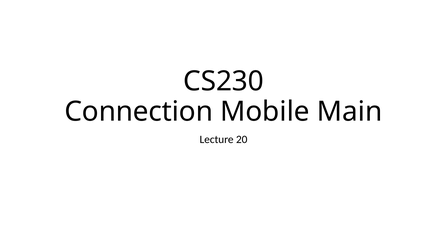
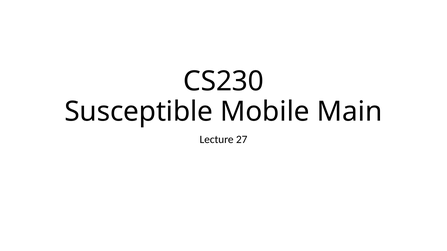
Connection: Connection -> Susceptible (139, 112)
20: 20 -> 27 (242, 140)
